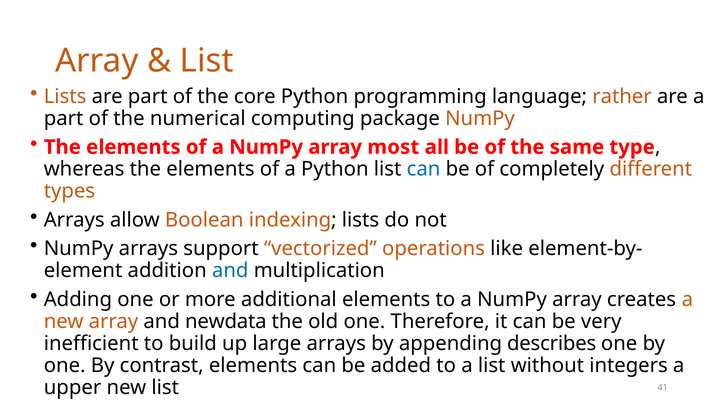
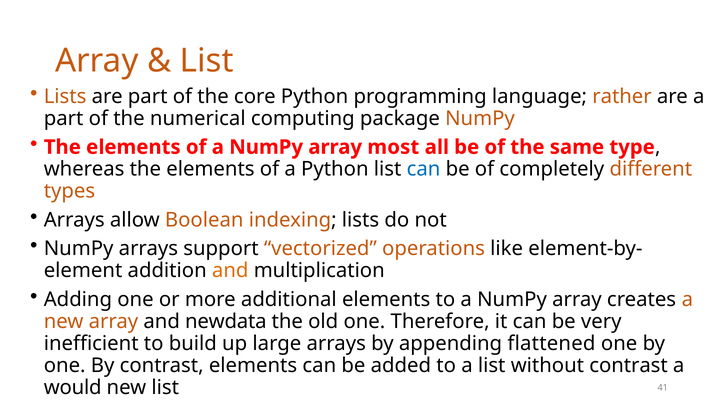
and colour: blue -> orange (230, 270)
describes: describes -> flattened (551, 343)
without integers: integers -> contrast (629, 365)
upper: upper -> would (73, 387)
